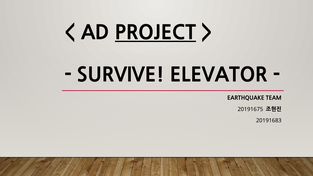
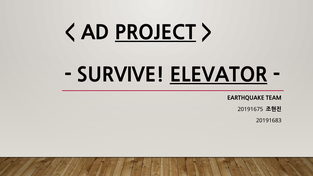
ELEVATOR underline: none -> present (219, 75)
